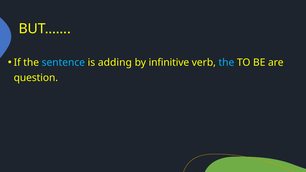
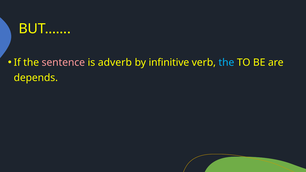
sentence colour: light blue -> pink (63, 63)
adding: adding -> adverb (115, 63)
question: question -> depends (36, 78)
